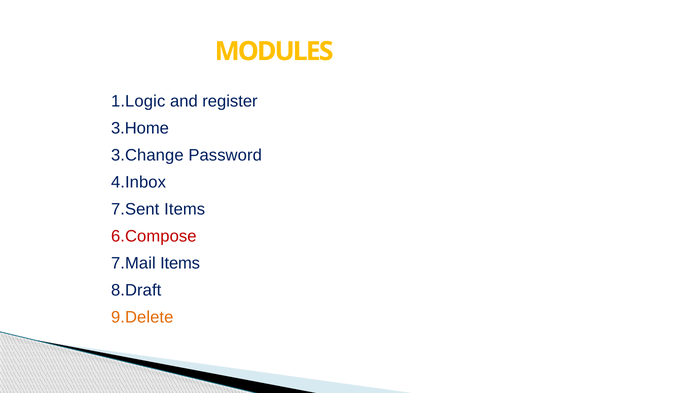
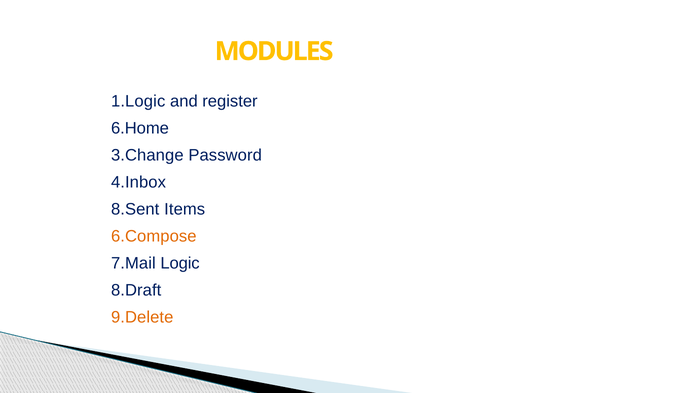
3.Home: 3.Home -> 6.Home (140, 128)
7.Sent: 7.Sent -> 8.Sent (135, 209)
6.Compose colour: red -> orange (154, 236)
7.Mail Items: Items -> Logic (180, 263)
